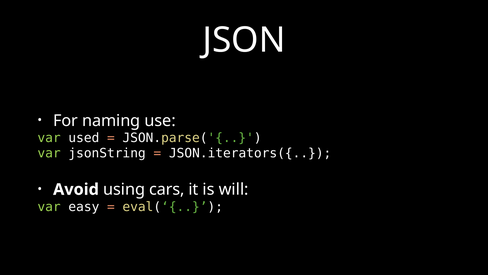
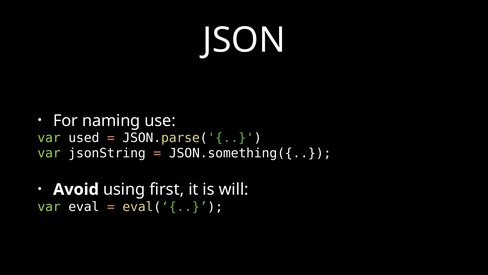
JSON.iterators({: JSON.iterators({ -> JSON.something({ (250, 153)
cars: cars -> first (167, 189)
easy: easy -> eval (84, 206)
